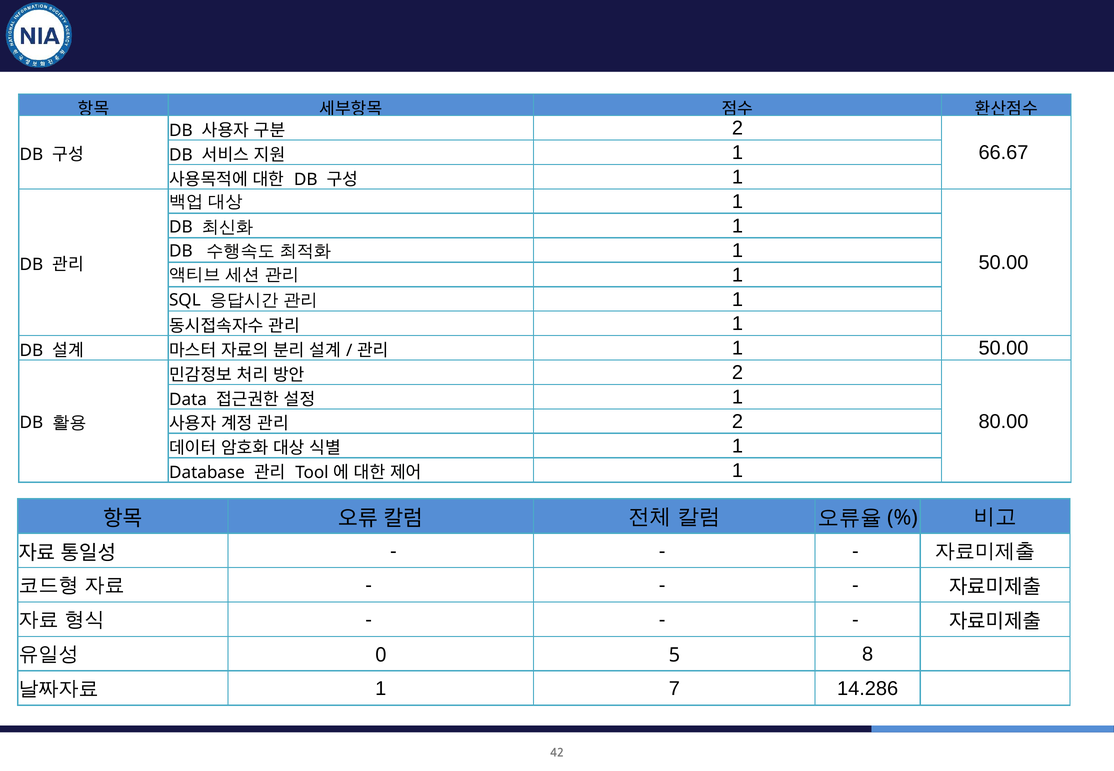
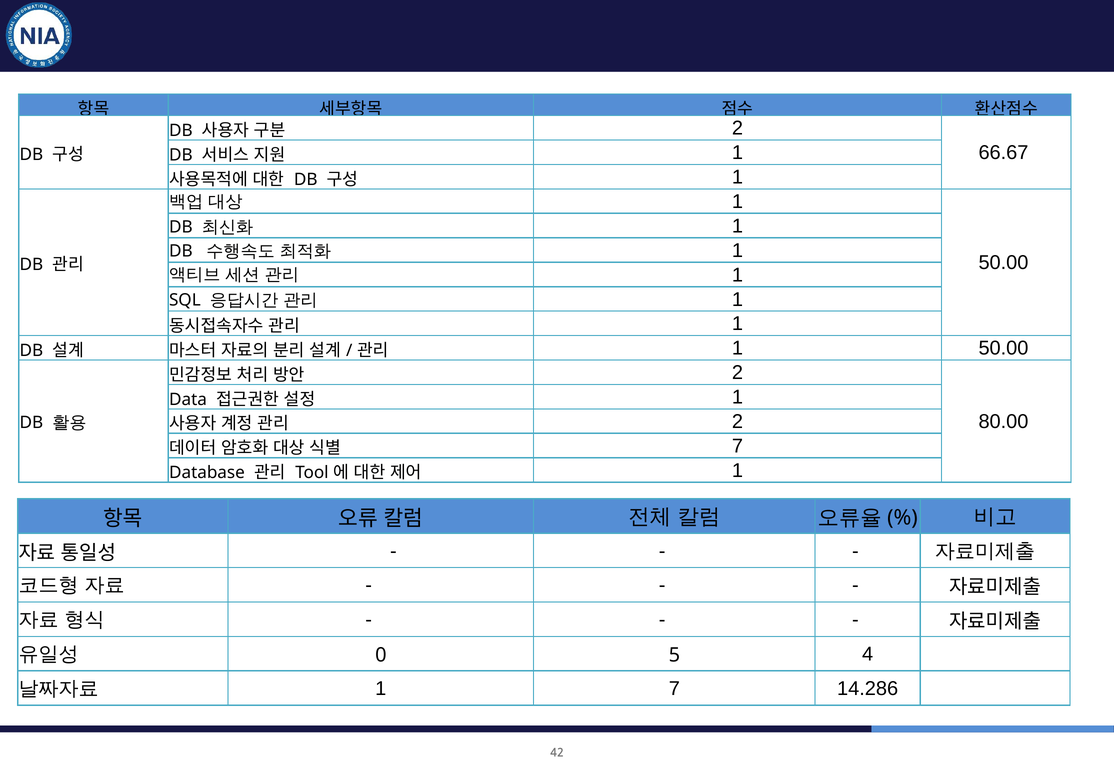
1: 1 -> 7 (738, 446)
8: 8 -> 4 (868, 655)
